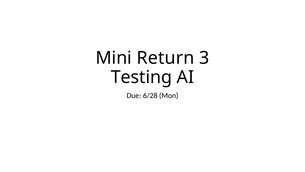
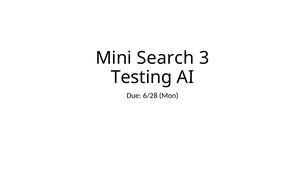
Return: Return -> Search (165, 58)
